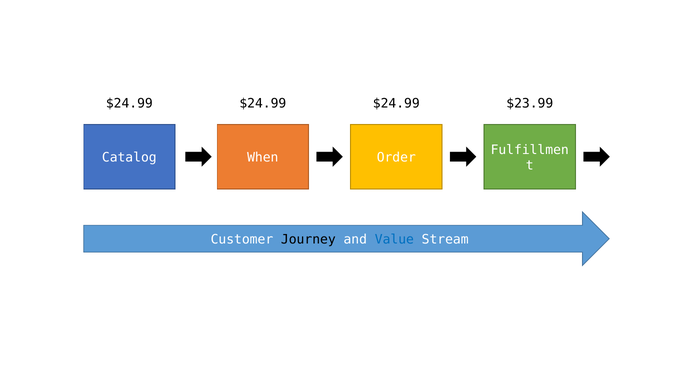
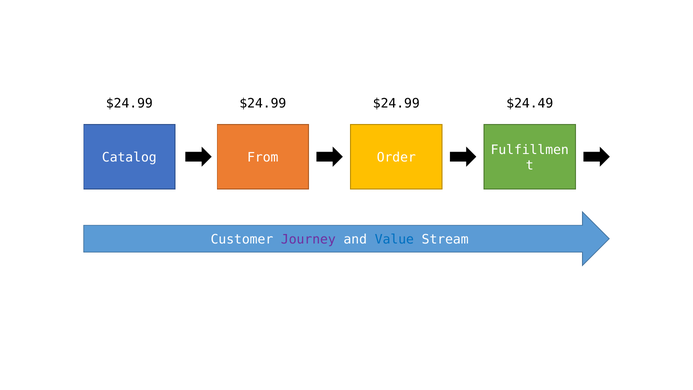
$23.99: $23.99 -> $24.49 (530, 103)
When: When -> From (263, 158)
Journey colour: black -> purple (308, 239)
